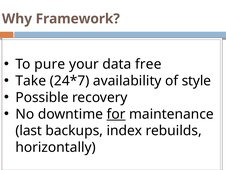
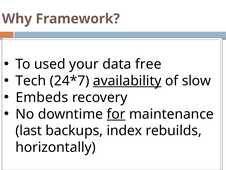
pure: pure -> used (50, 64)
Take: Take -> Tech (31, 81)
availability underline: none -> present (127, 81)
style: style -> slow (196, 81)
Possible: Possible -> Embeds (42, 97)
